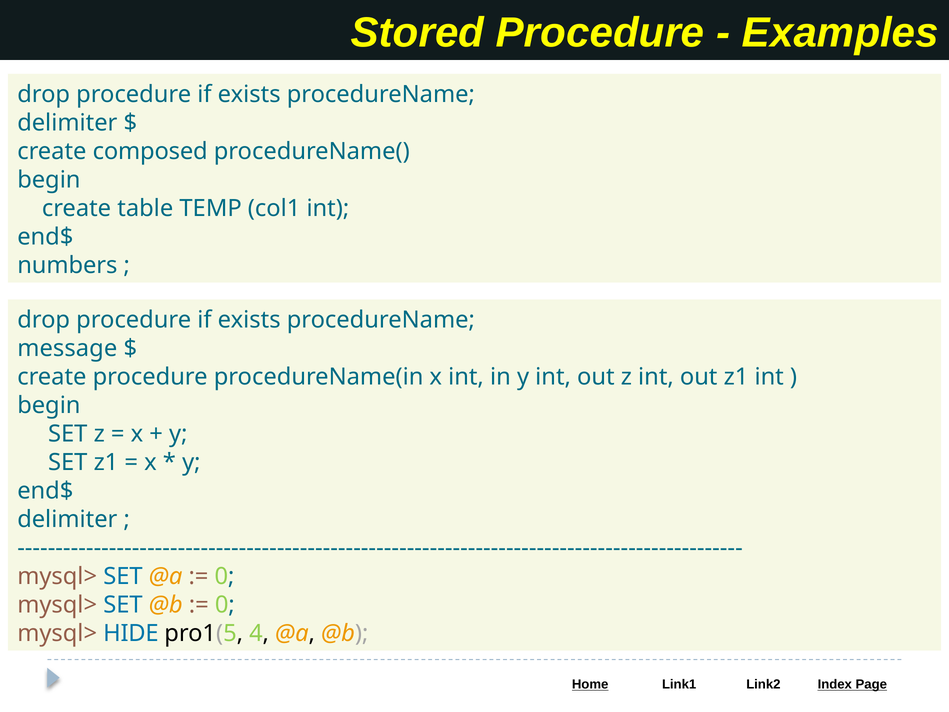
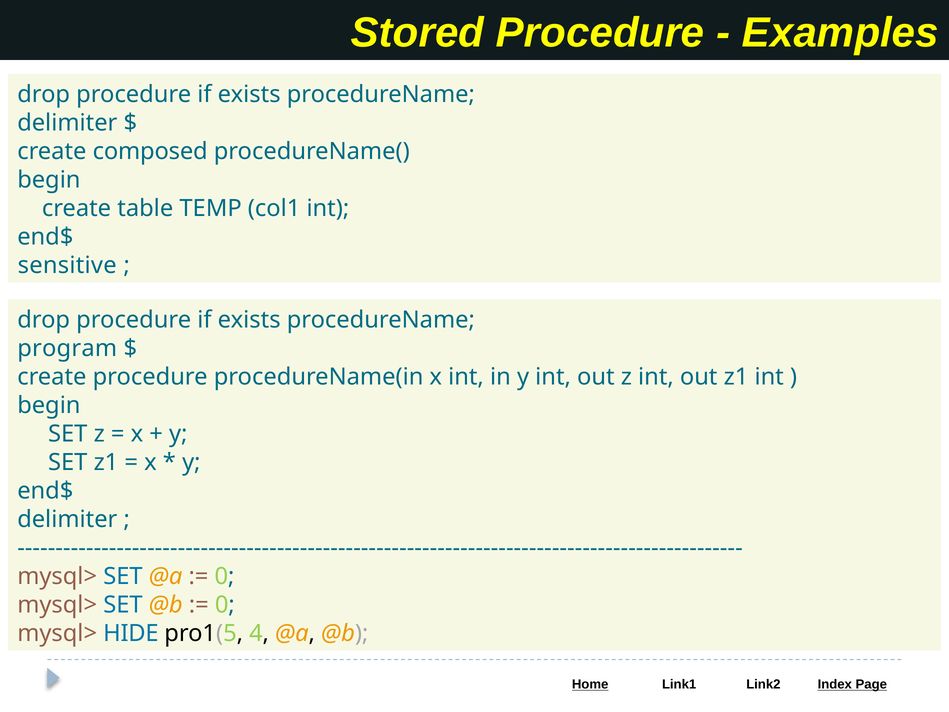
numbers: numbers -> sensitive (67, 265)
message: message -> program (67, 348)
